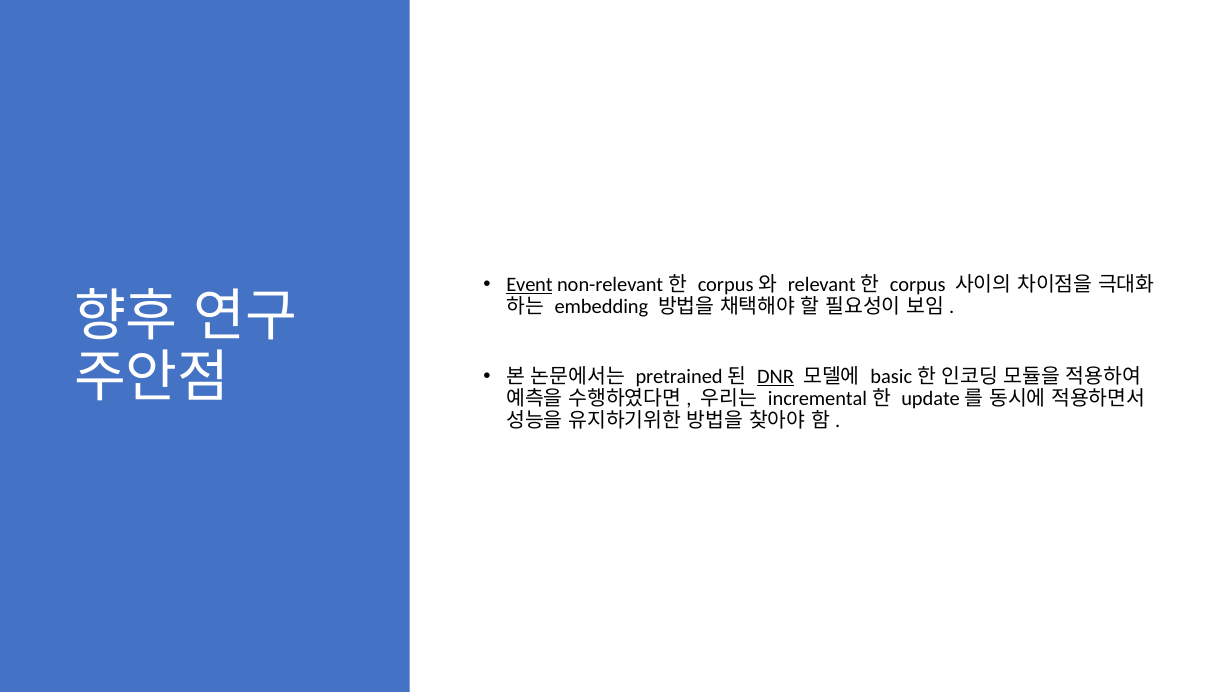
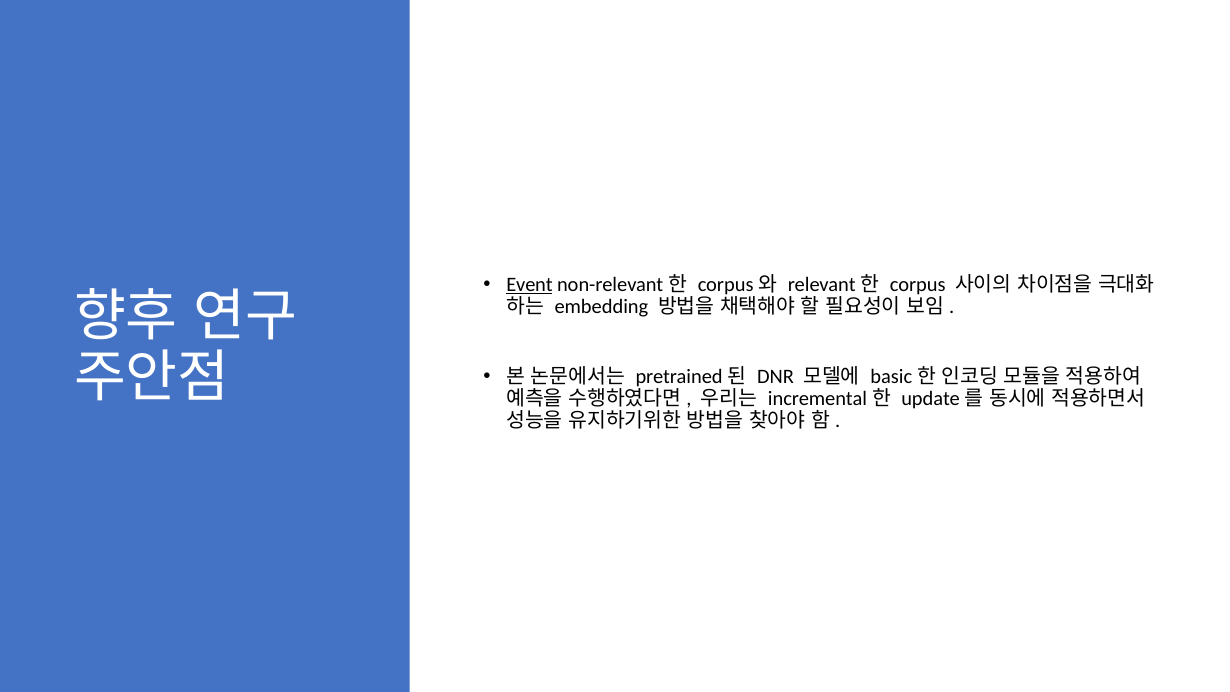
DNR underline: present -> none (776, 377)
